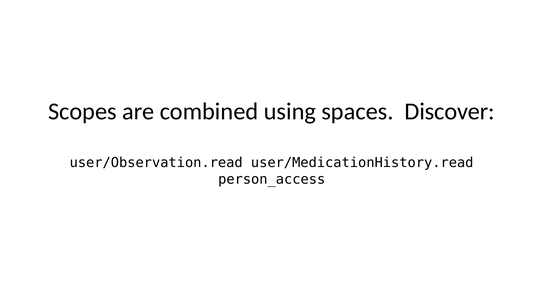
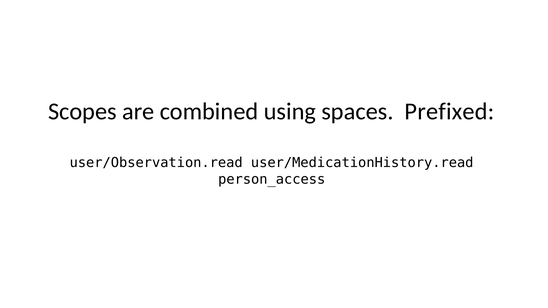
Discover: Discover -> Prefixed (450, 112)
